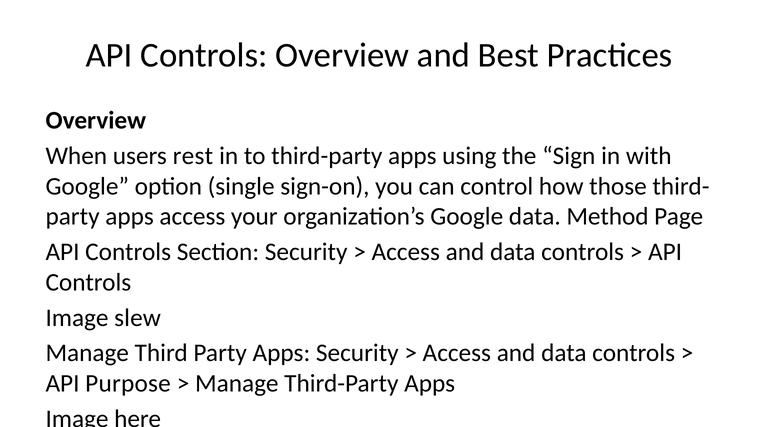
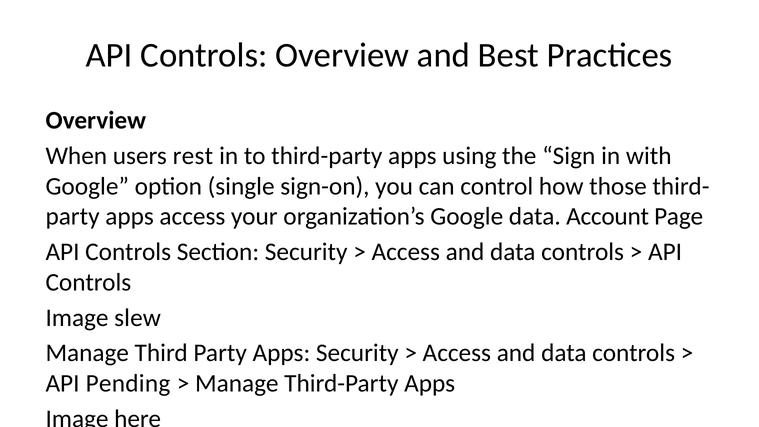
Method: Method -> Account (608, 217)
Purpose: Purpose -> Pending (128, 383)
